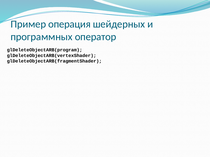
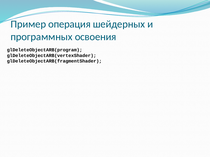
оператор: оператор -> освоения (96, 37)
